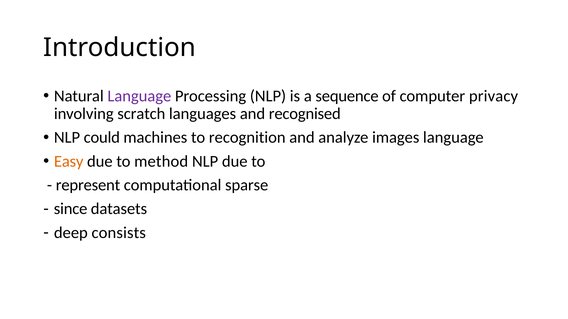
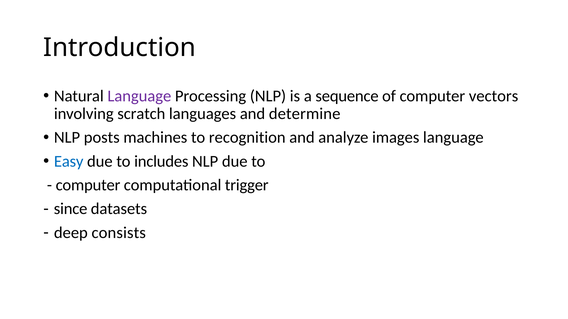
privacy: privacy -> vectors (494, 96)
recognised: recognised -> determine (305, 114)
could: could -> posts (102, 138)
Easy colour: orange -> blue (69, 162)
method: method -> includes (161, 162)
represent: represent -> computer (88, 185)
sparse: sparse -> trigger (247, 185)
